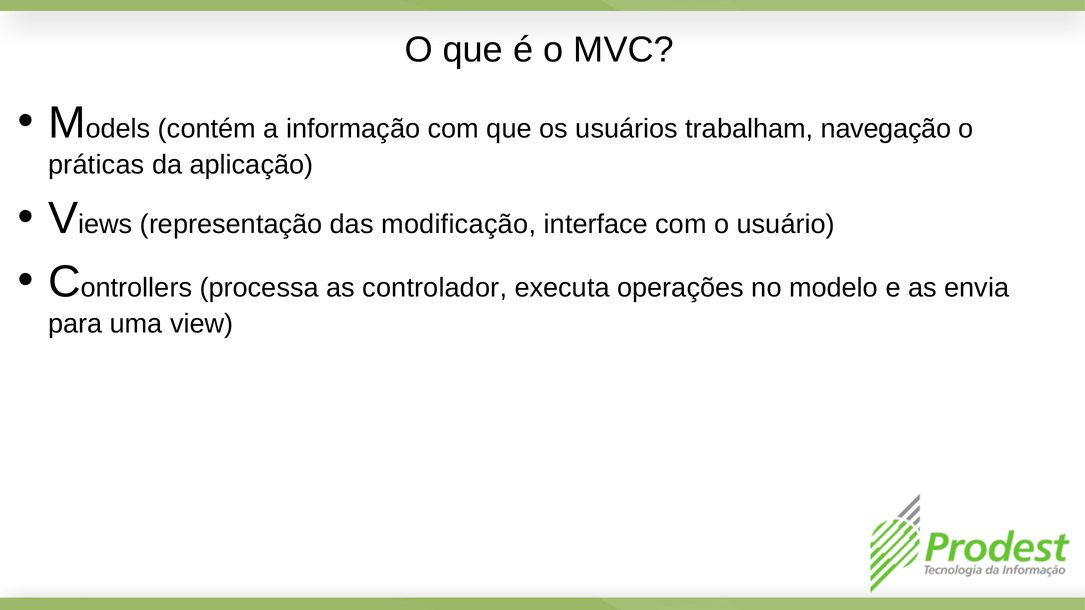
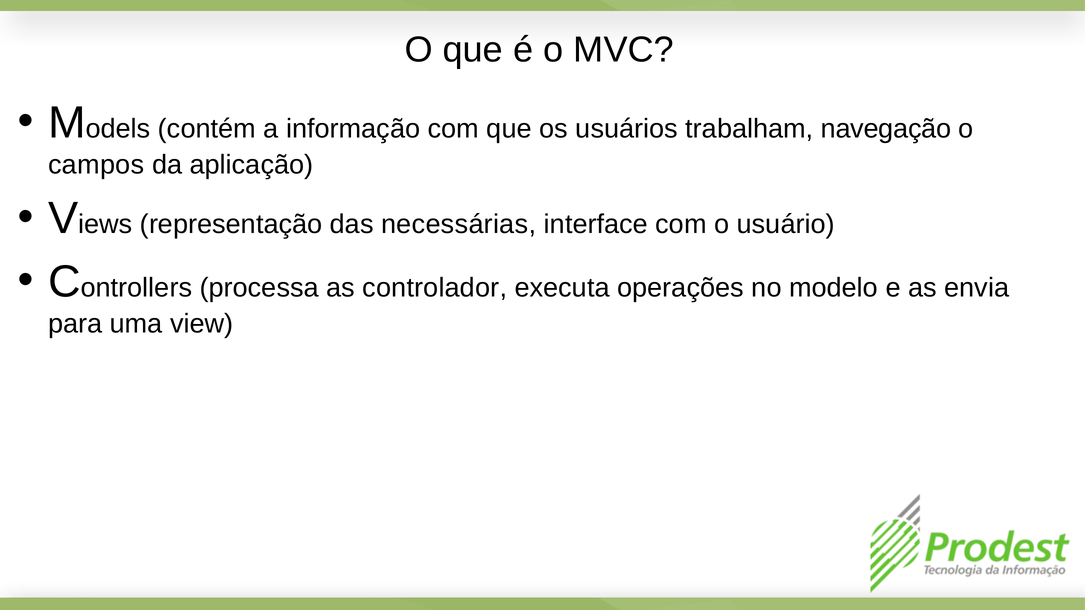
práticas: práticas -> campos (96, 165)
modificação: modificação -> necessárias (459, 225)
